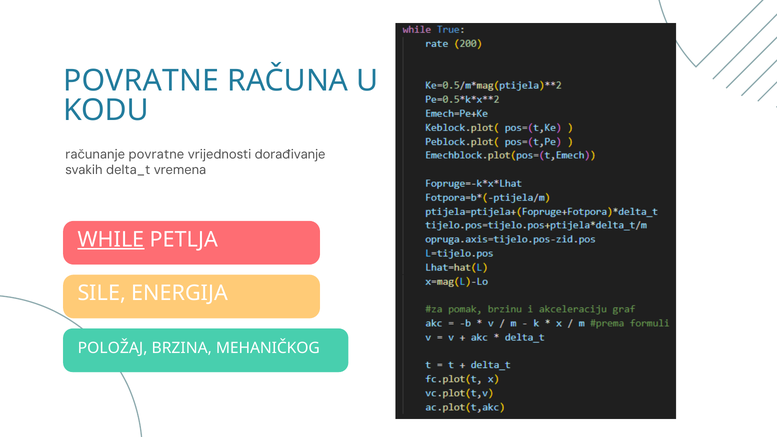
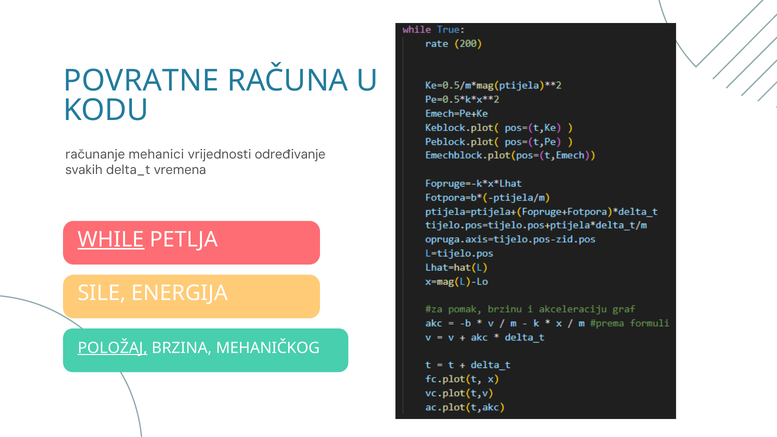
računanje povratne: povratne -> mehanici (156, 154)
dorađivanje: dorađivanje -> određivanje (290, 154)
POLOŽAJ underline: none -> present (113, 348)
